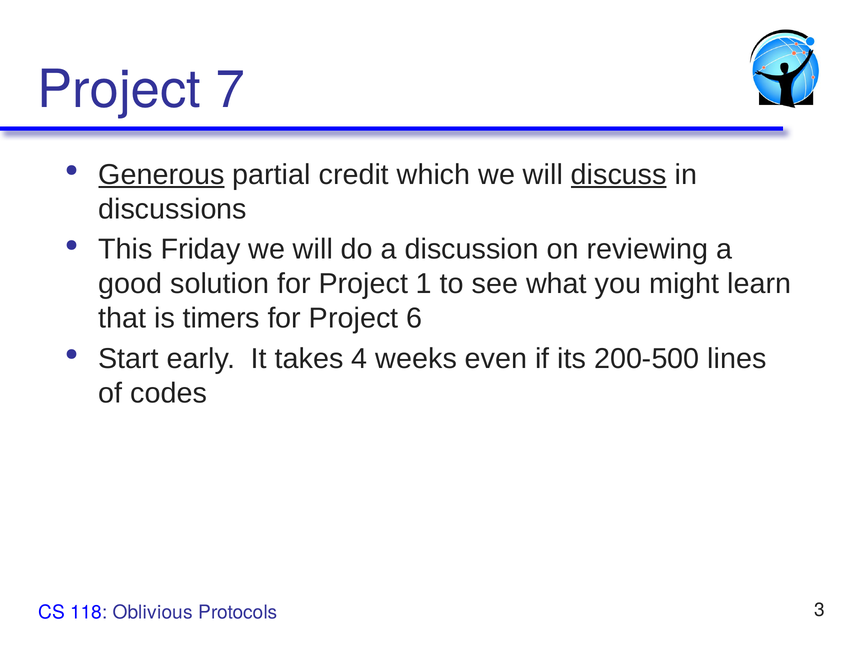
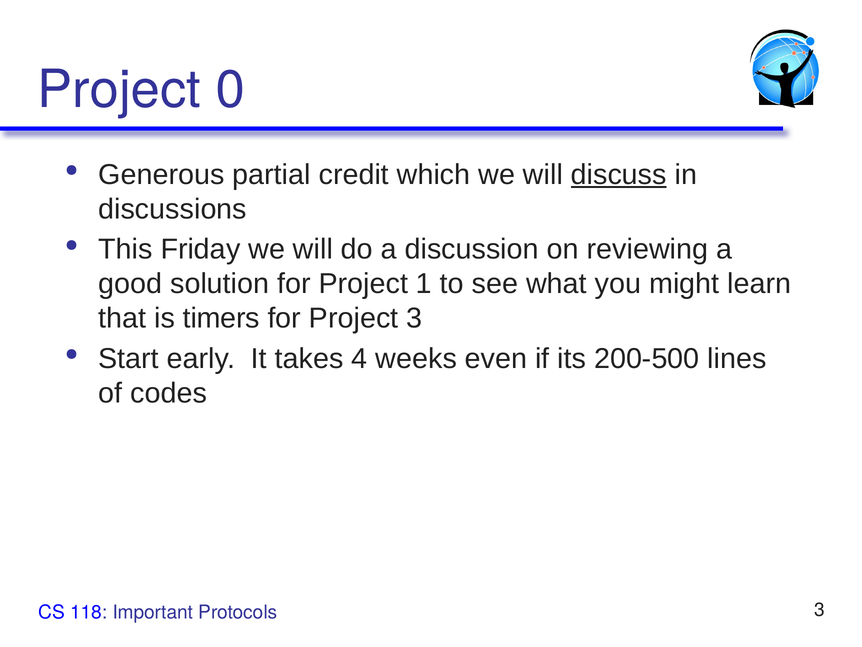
7: 7 -> 0 (230, 90)
Generous underline: present -> none (161, 174)
Project 6: 6 -> 3 (414, 318)
Oblivious: Oblivious -> Important (153, 612)
